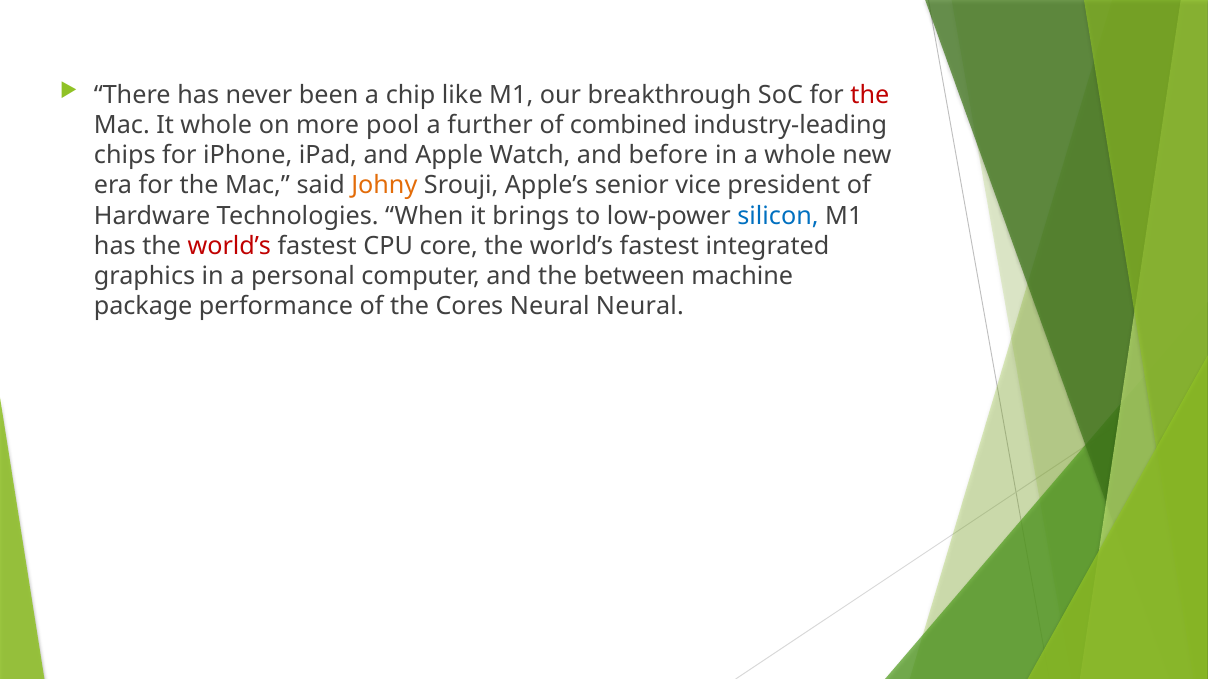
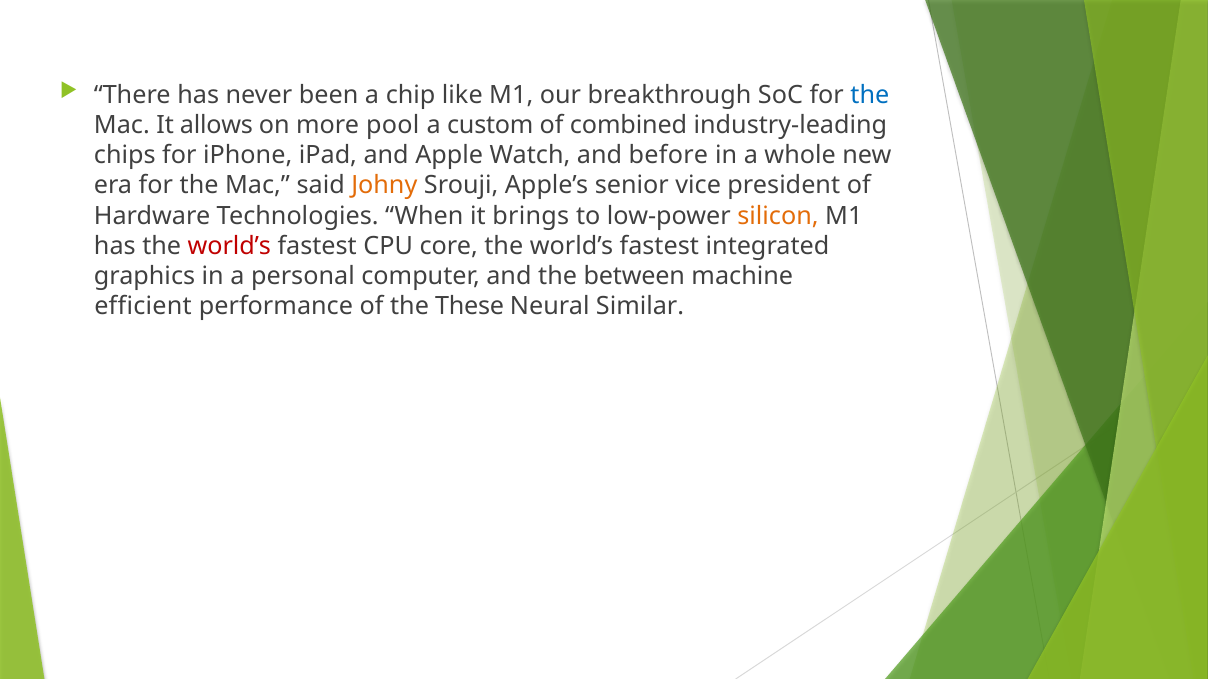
the colour: red -> blue (870, 95)
It whole: whole -> allows (216, 125)
further: further -> custom (490, 125)
silicon colour: blue -> orange (778, 216)
package: package -> efficient (143, 307)
Cores: Cores -> These (470, 307)
Neural Neural: Neural -> Similar (640, 307)
